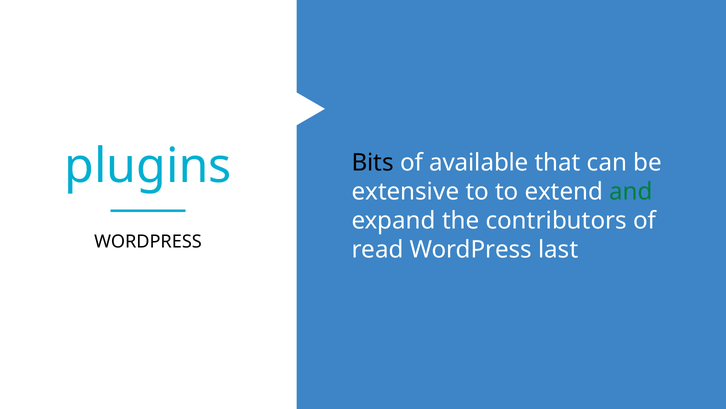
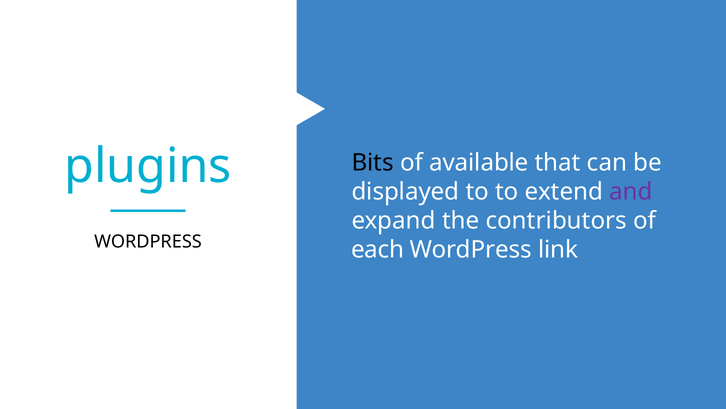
extensive: extensive -> displayed (405, 191)
and colour: green -> purple (631, 191)
read: read -> each (378, 249)
last: last -> link (558, 249)
